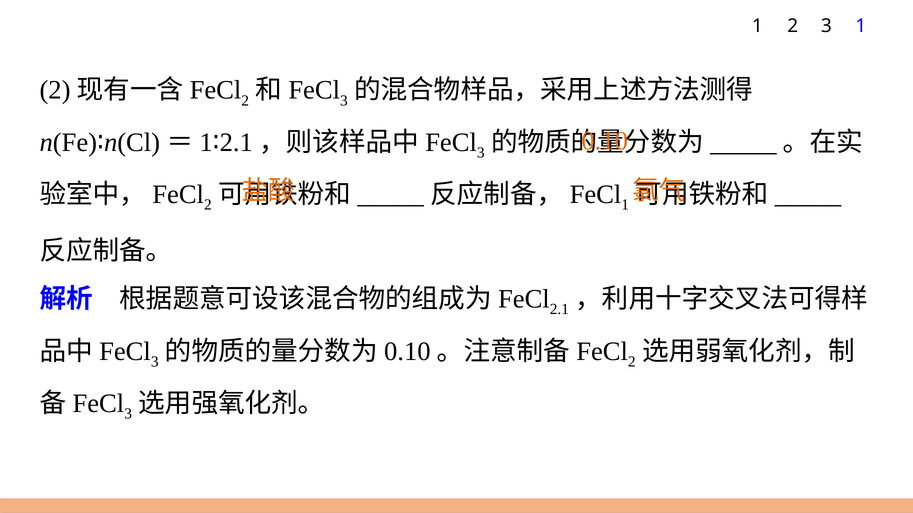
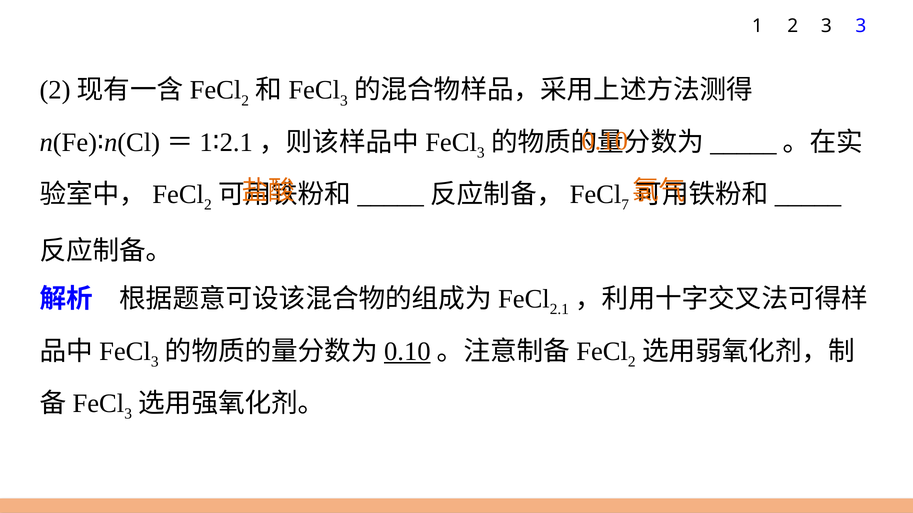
3 1: 1 -> 3 (861, 26)
1: 1 -> 7 (625, 205)
0.10 underline: none -> present (407, 352)
